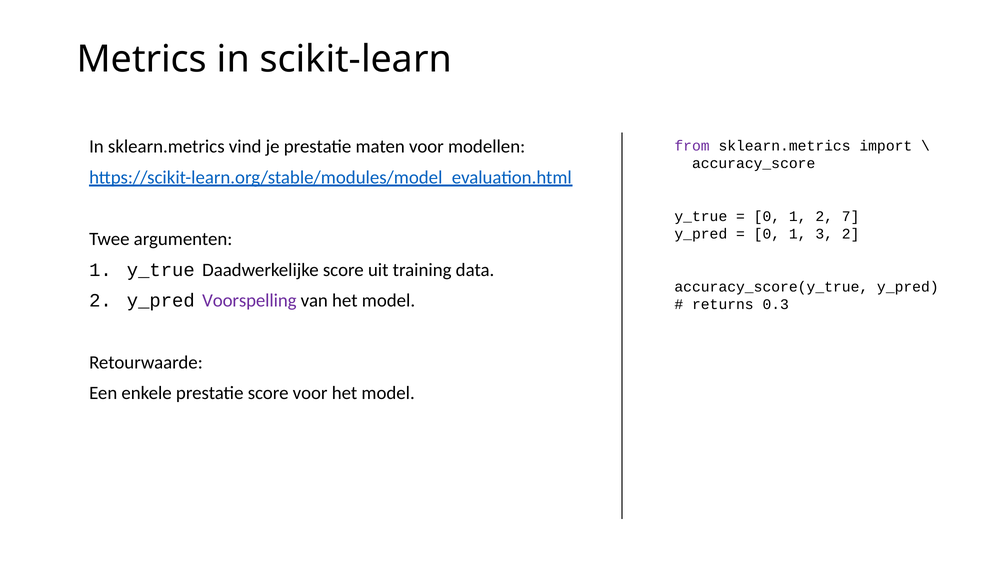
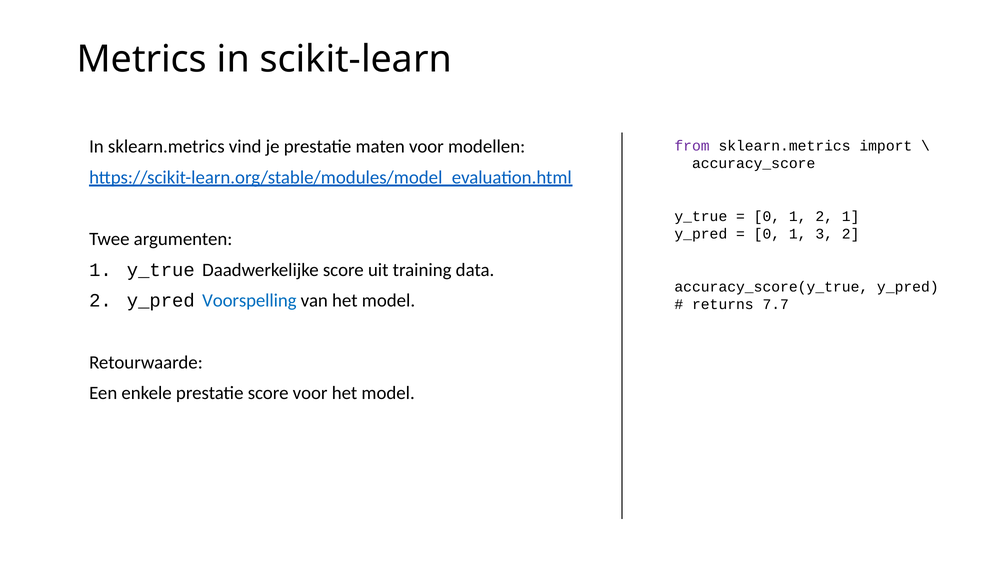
2 7: 7 -> 1 (851, 217)
Voorspelling colour: purple -> blue (249, 301)
0.3: 0.3 -> 7.7 (776, 304)
